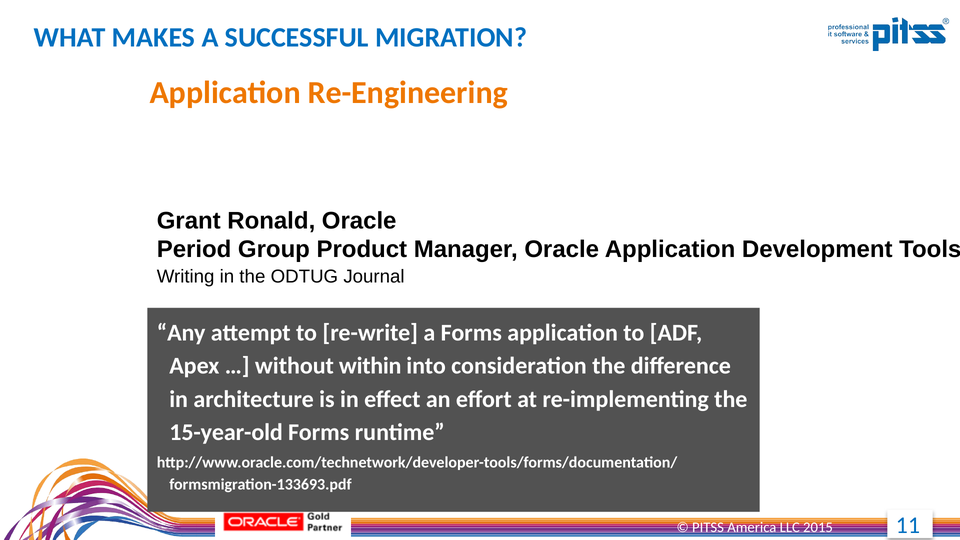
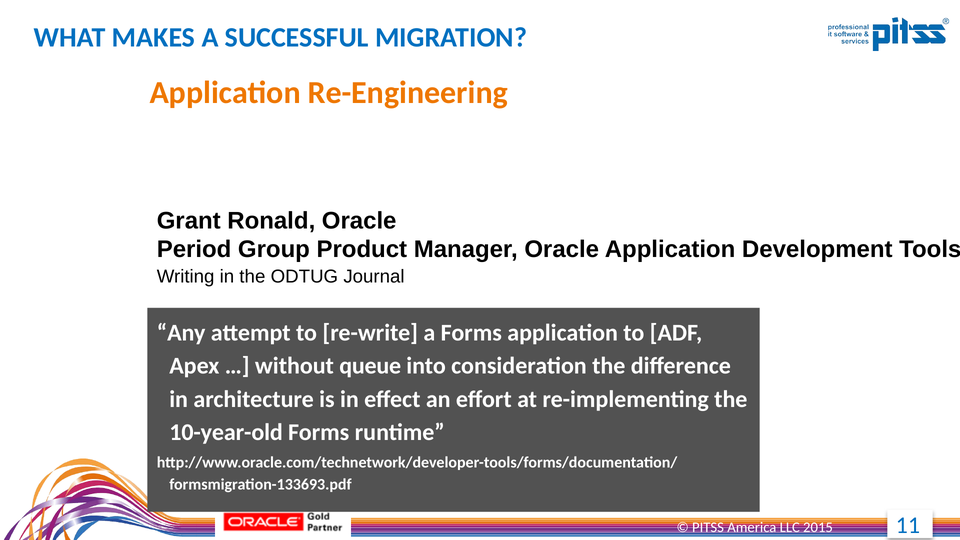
within: within -> queue (370, 366)
15-year-old: 15-year-old -> 10-year-old (226, 432)
